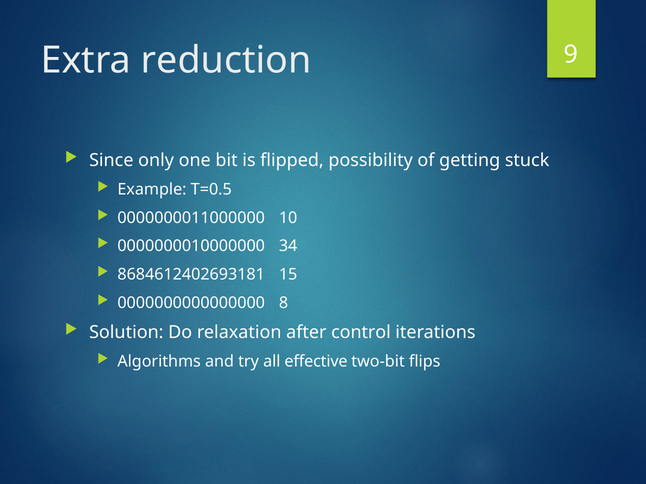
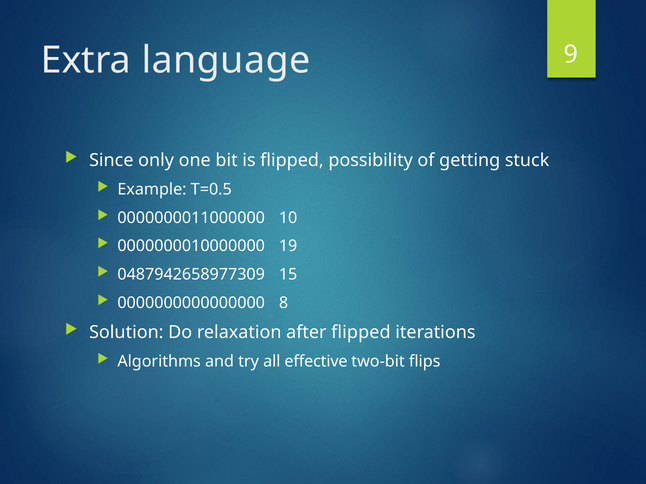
reduction: reduction -> language (226, 60)
34: 34 -> 19 (288, 246)
8684612402693181: 8684612402693181 -> 0487942658977309 (191, 275)
after control: control -> flipped (361, 333)
